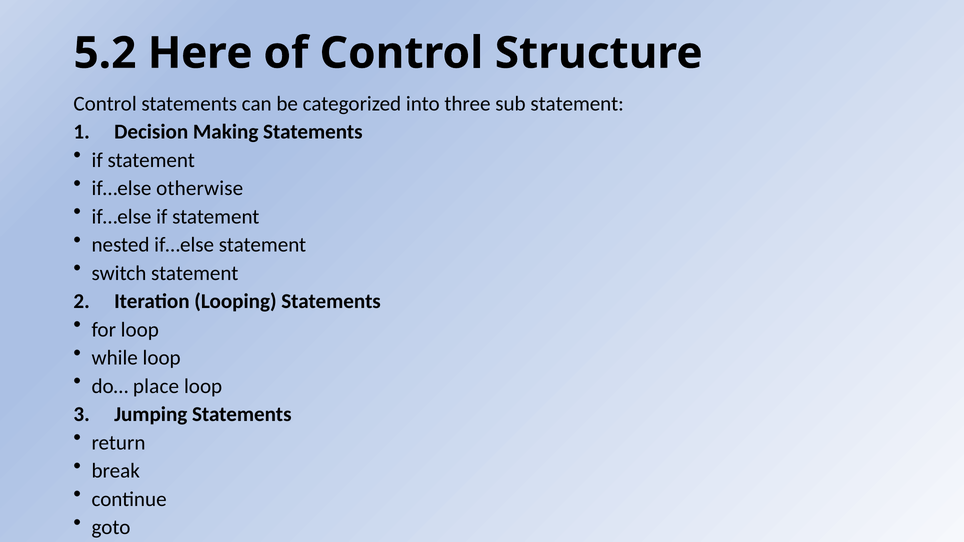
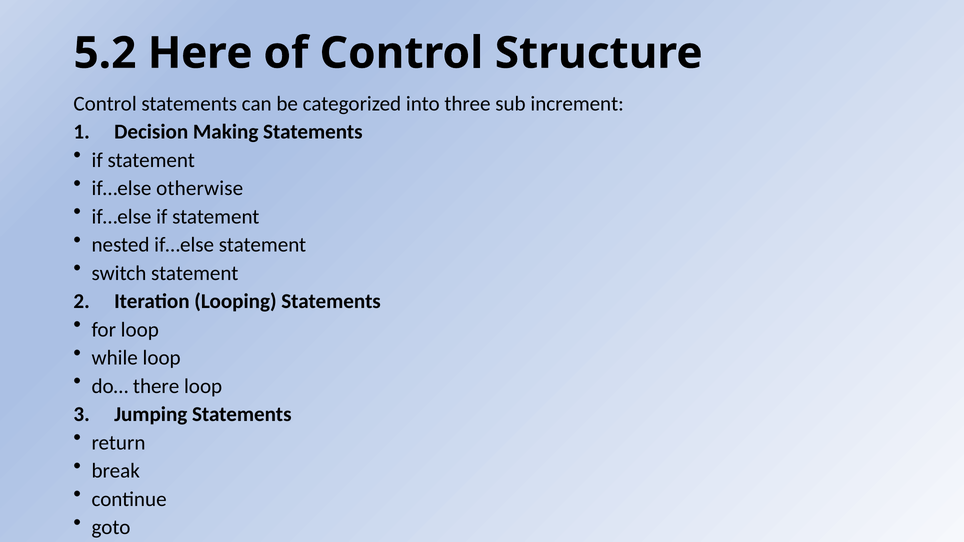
sub statement: statement -> increment (577, 104)
place: place -> there (156, 386)
